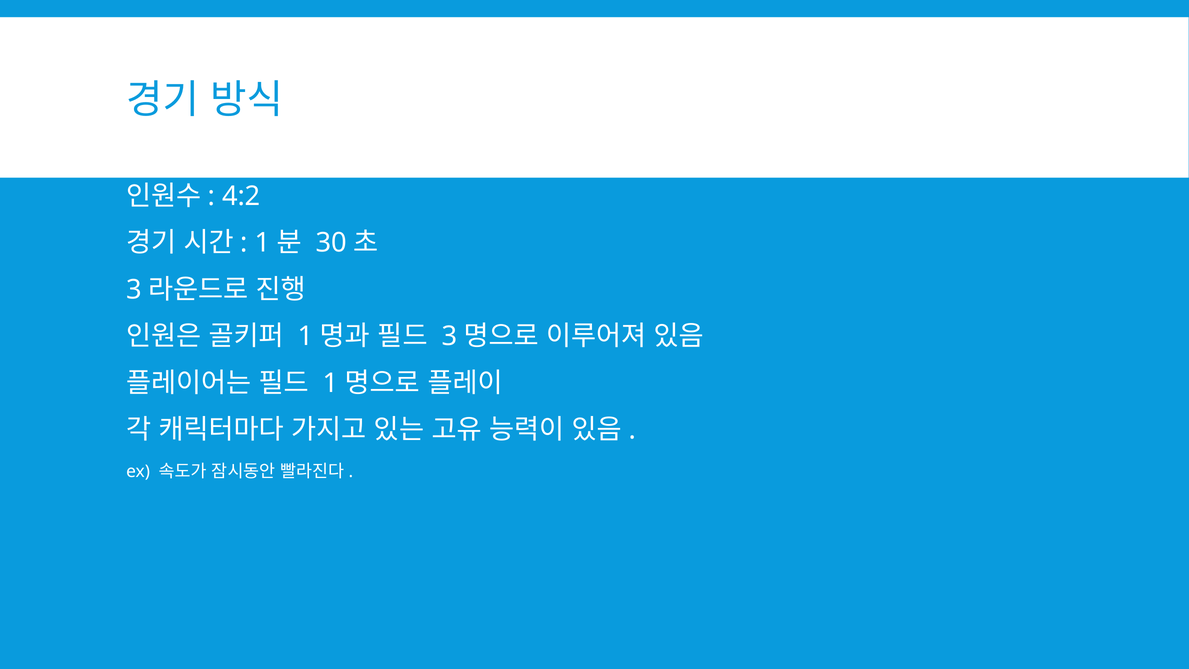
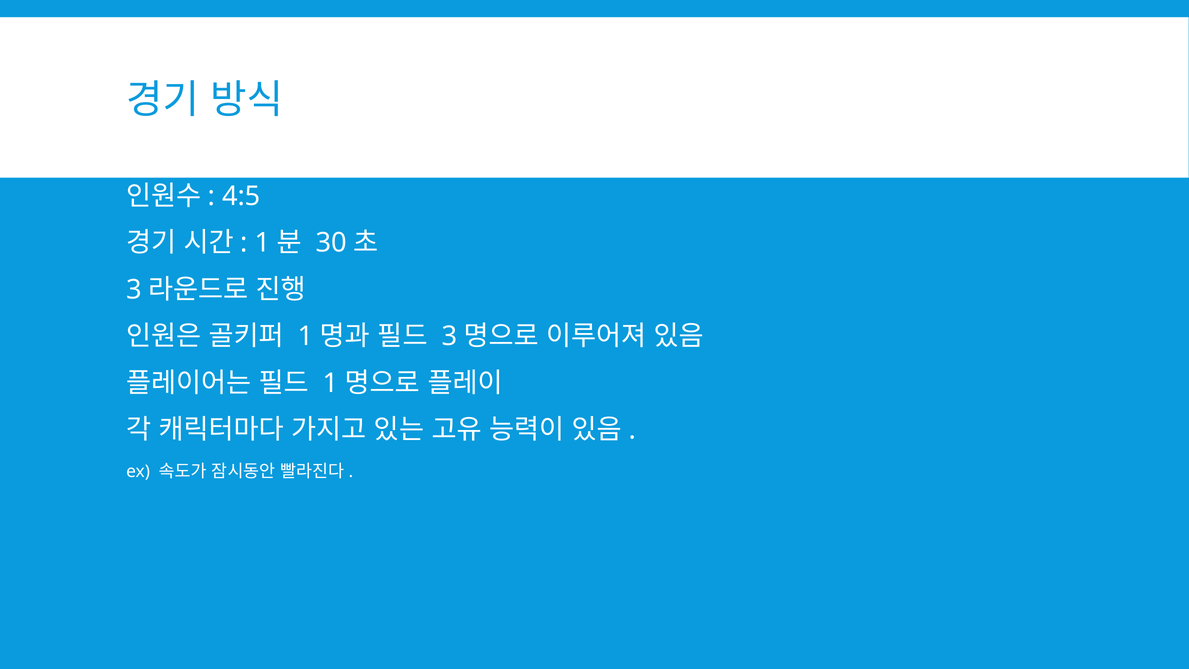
4:2: 4:2 -> 4:5 (241, 196)
